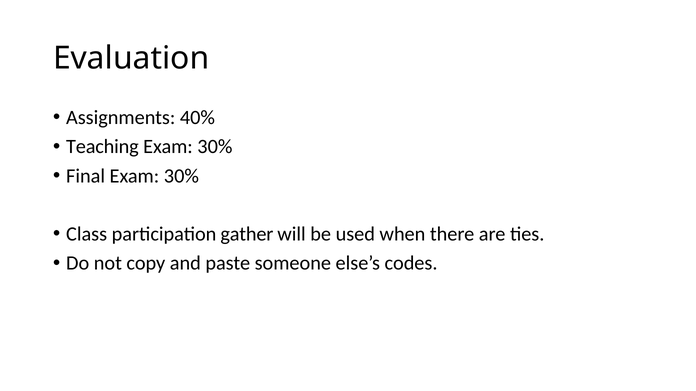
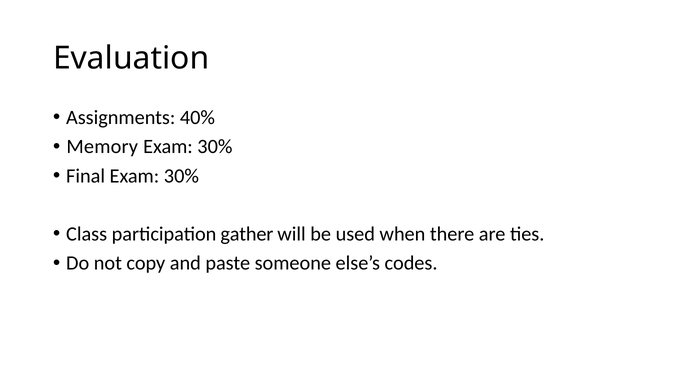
Teaching: Teaching -> Memory (102, 147)
